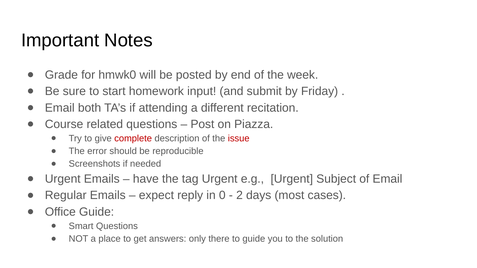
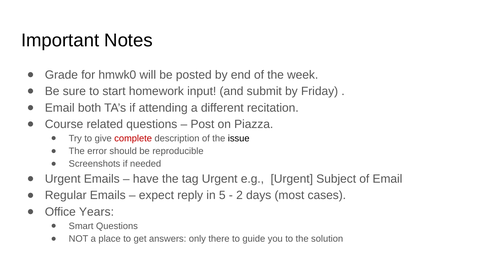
issue colour: red -> black (239, 139)
0: 0 -> 5 (222, 196)
Office Guide: Guide -> Years (97, 212)
